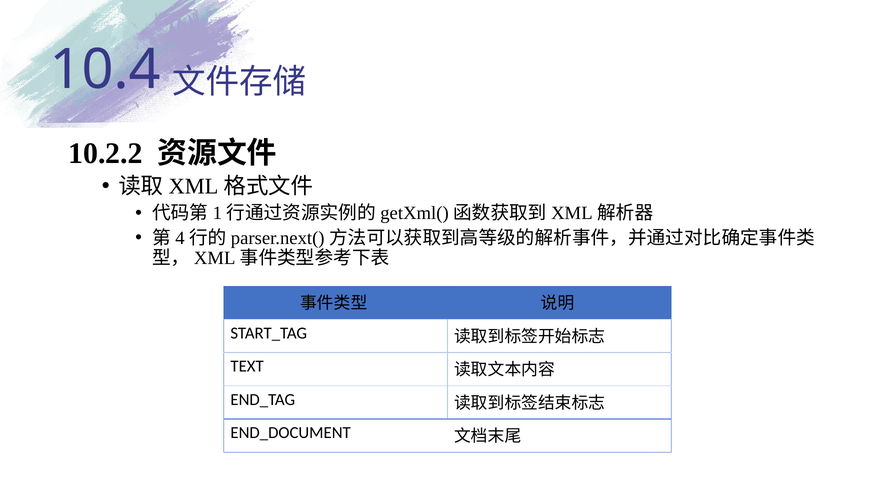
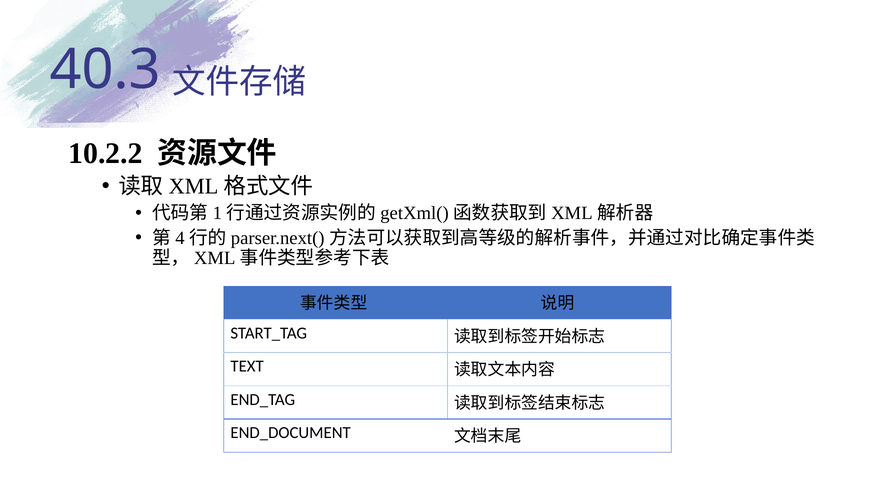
10.4: 10.4 -> 40.3 (105, 70)
